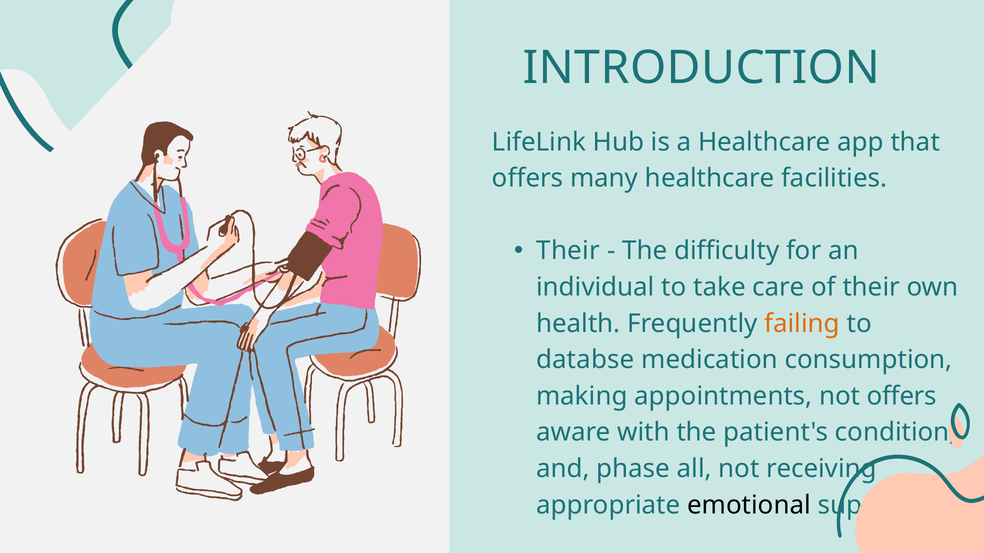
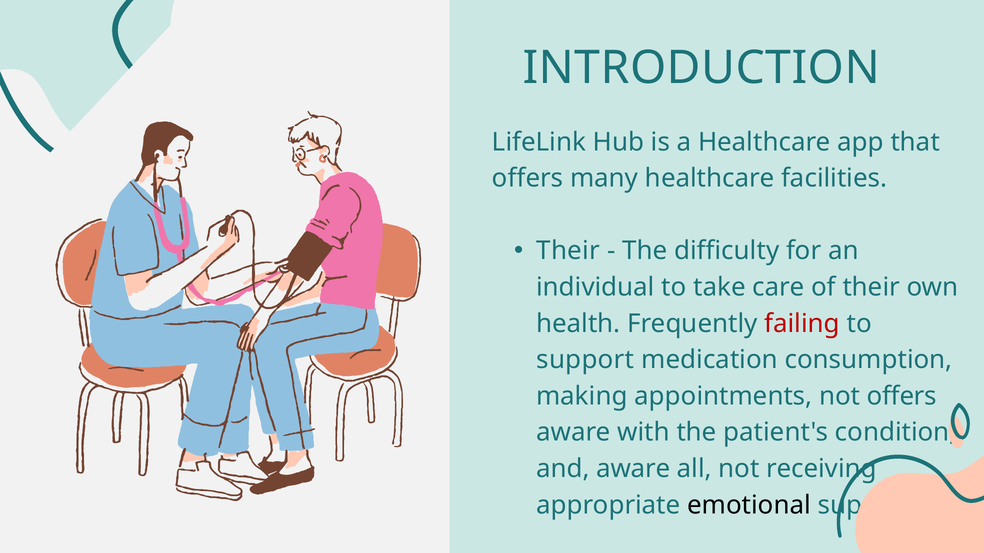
failing colour: orange -> red (802, 324)
databse: databse -> support (585, 360)
and phase: phase -> aware (633, 469)
